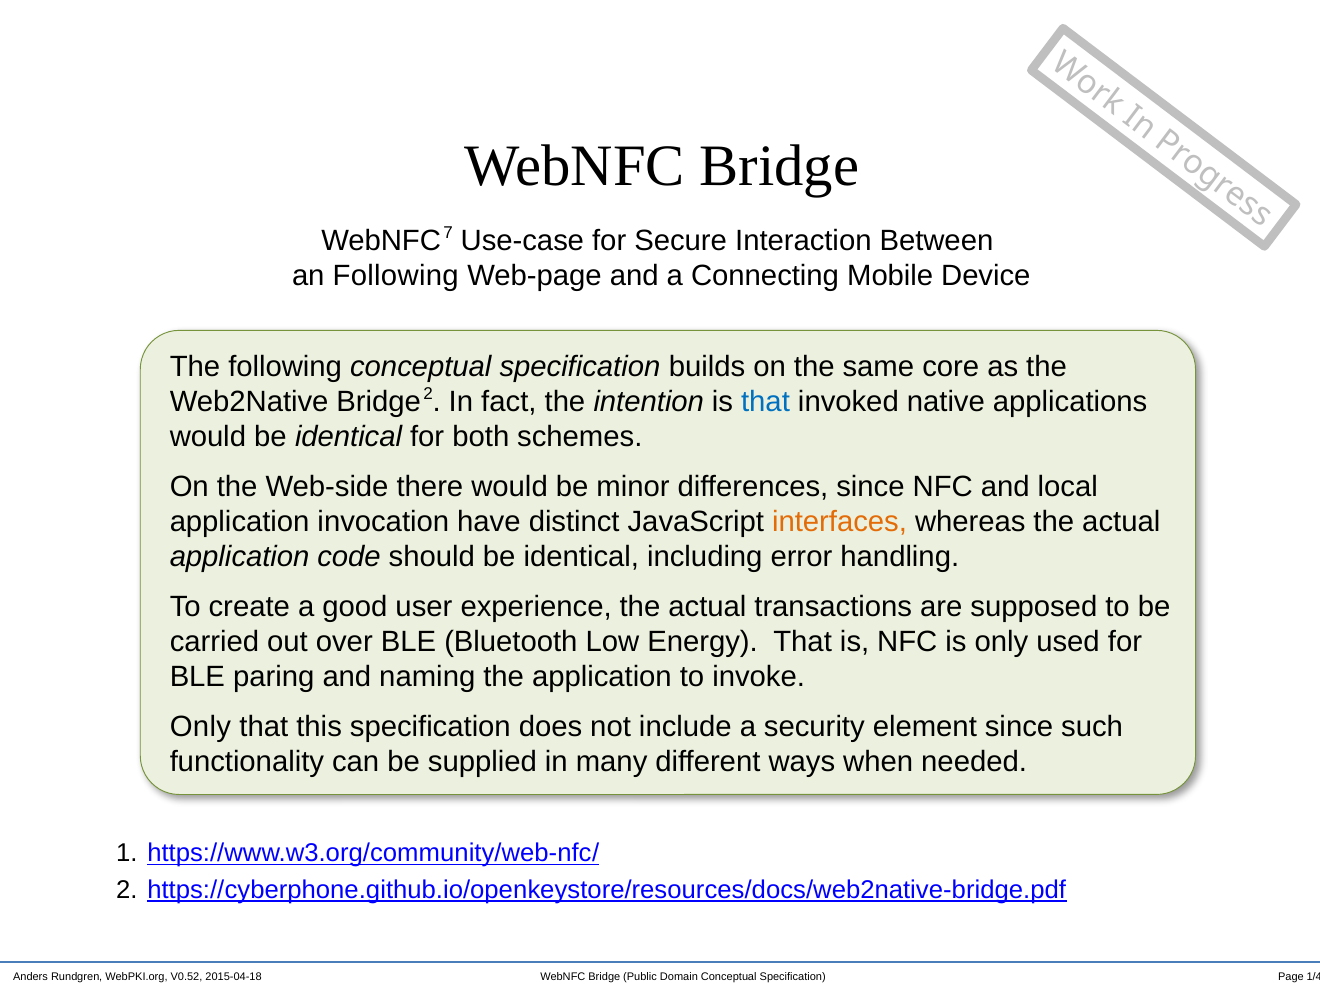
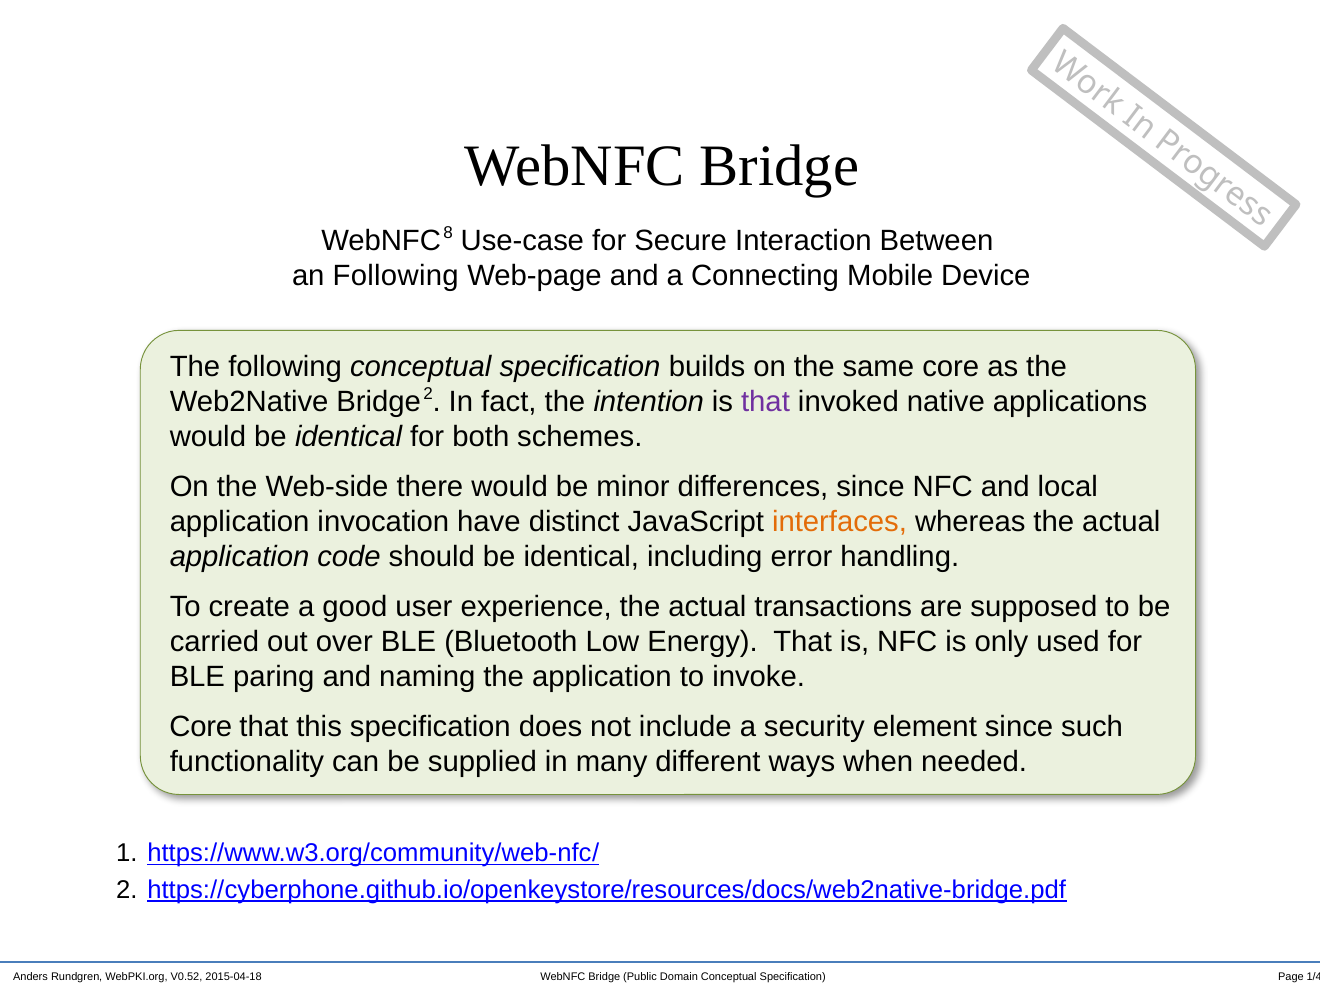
7: 7 -> 8 (448, 233)
that colour: blue -> purple (765, 402)
Only: Only -> Core (201, 727)
